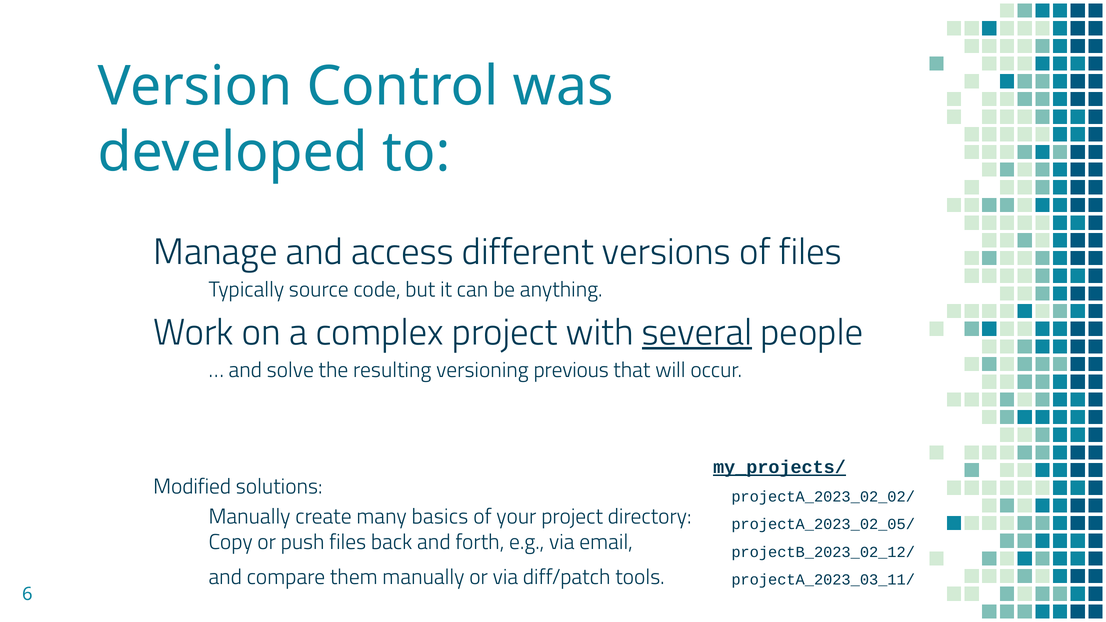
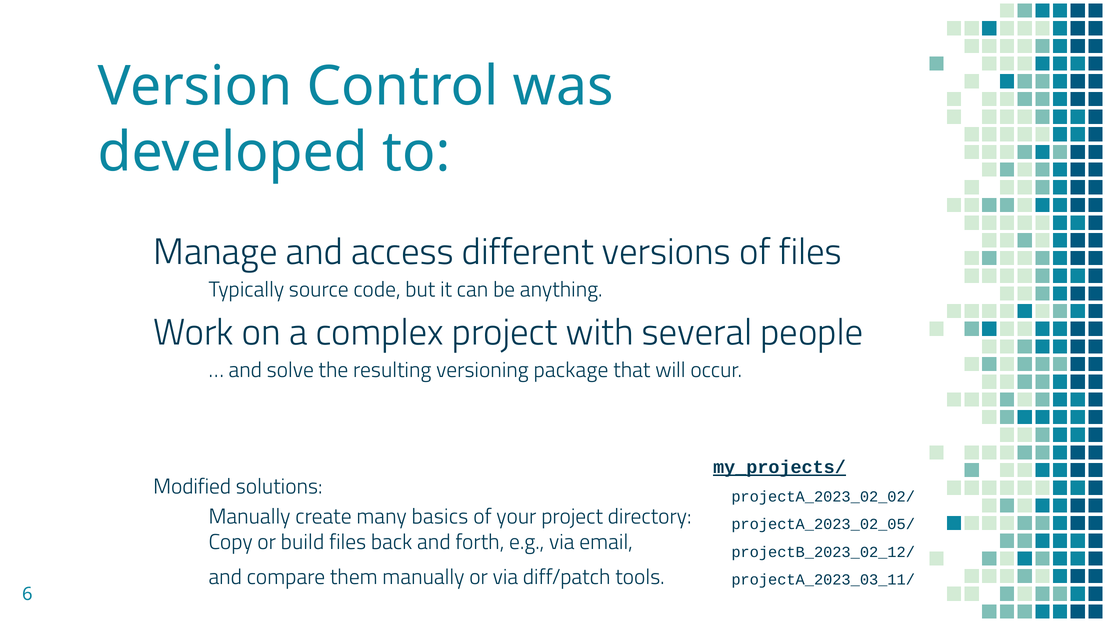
several underline: present -> none (697, 333)
previous: previous -> package (571, 370)
push: push -> build (302, 542)
